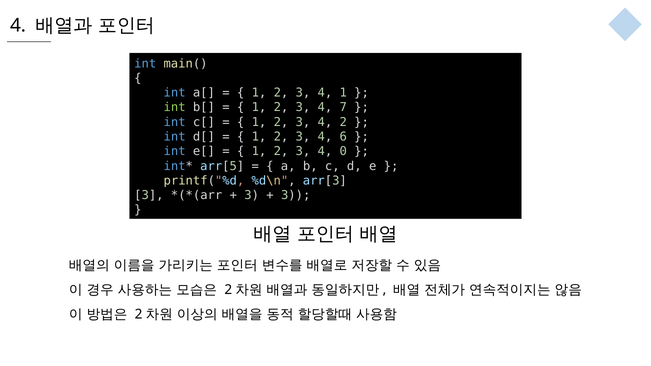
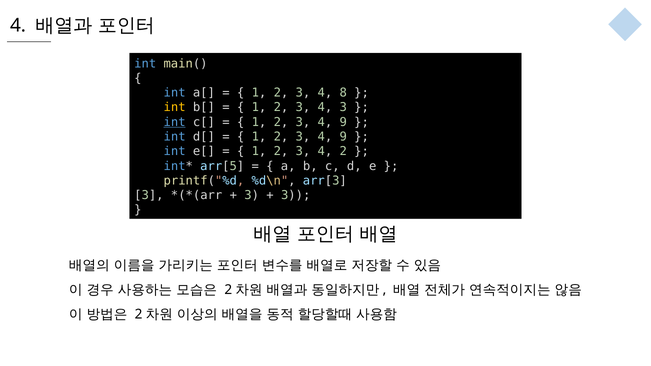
4 1: 1 -> 8 (343, 93)
int colour: light green -> yellow (175, 107)
4 7: 7 -> 3 (343, 107)
int underline: none -> present (175, 122)
2: 2 -> 9 (343, 122)
6: 6 -> 9 (343, 137)
4 0: 0 -> 2 (343, 151)
